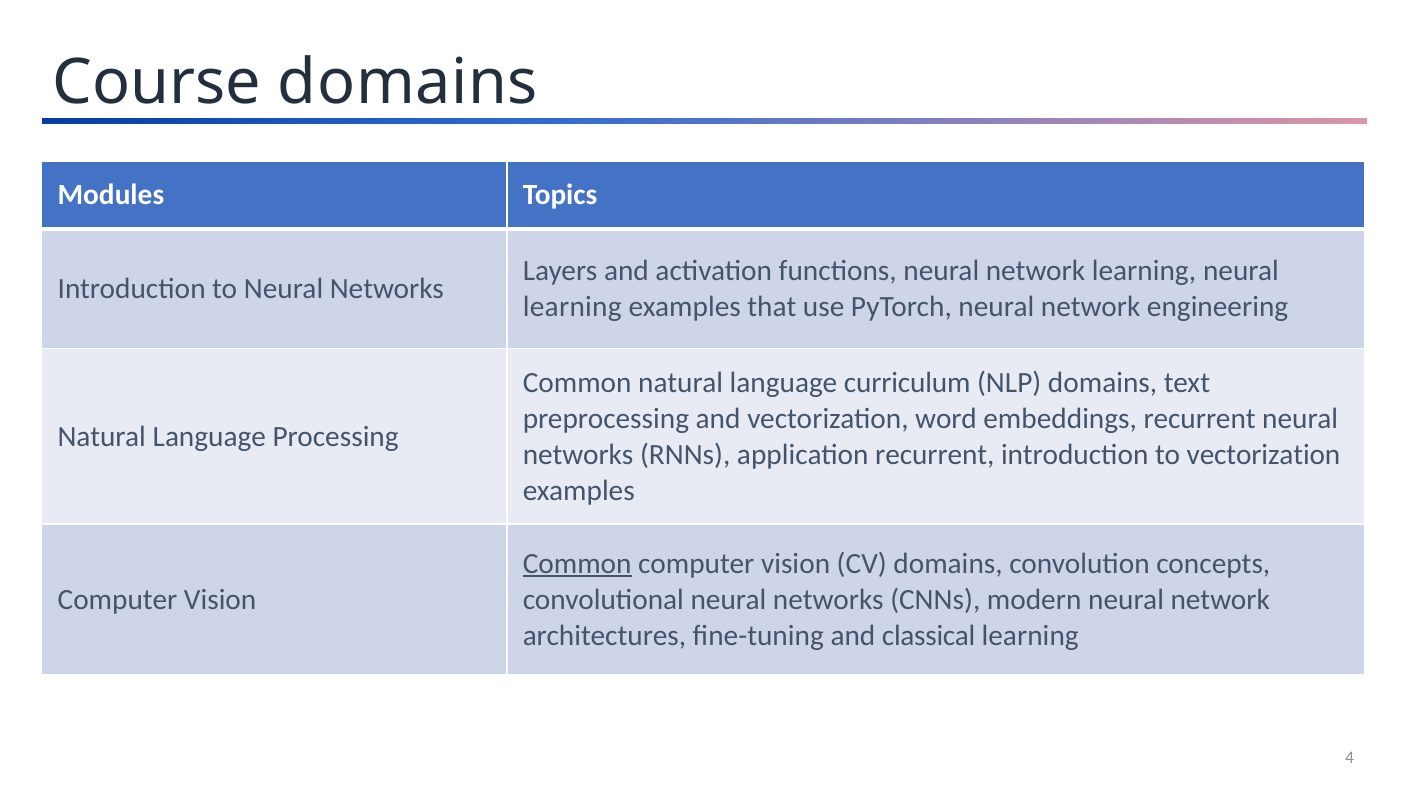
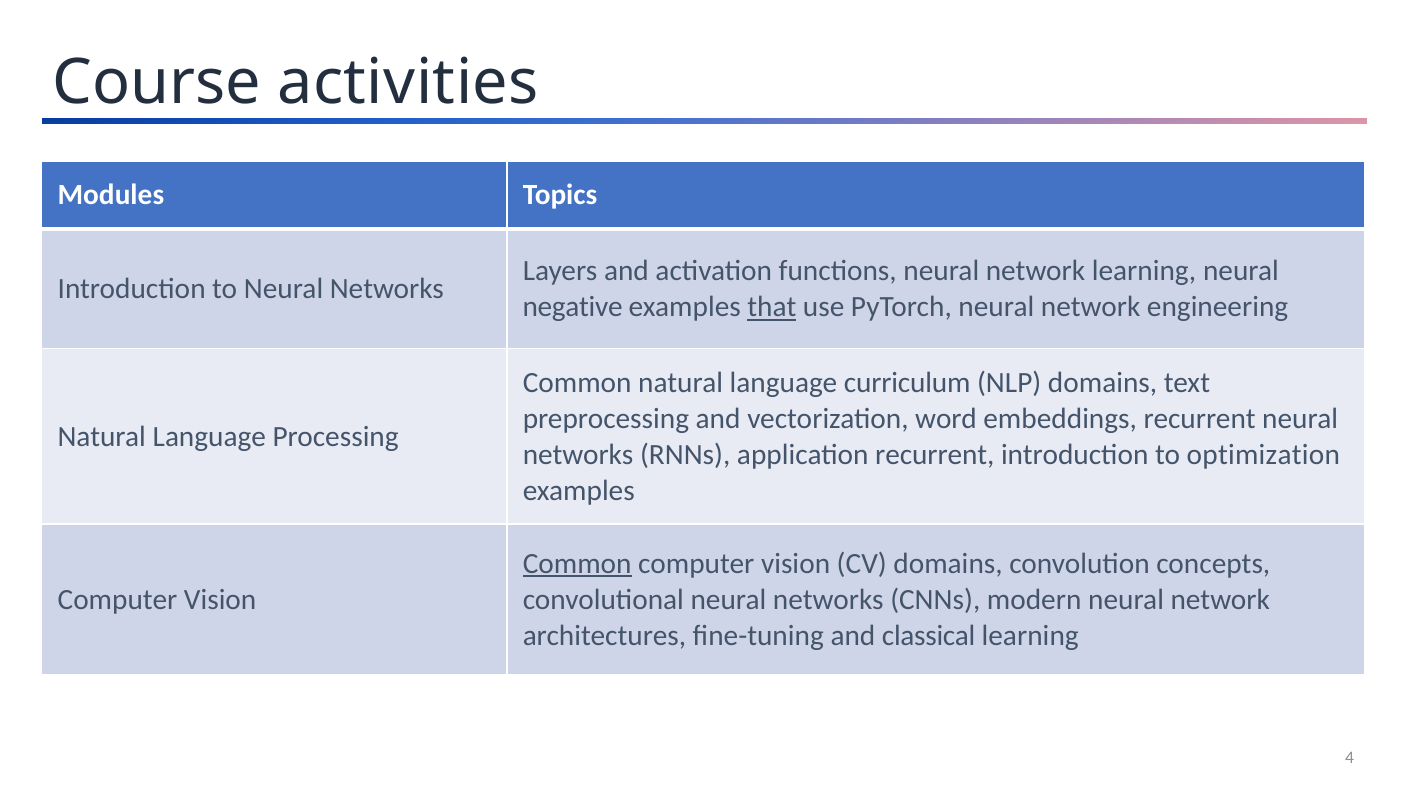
Course domains: domains -> activities (408, 82)
learning: learning -> negative (573, 307)
that underline: none -> present (772, 307)
to vectorization: vectorization -> optimization (1263, 454)
